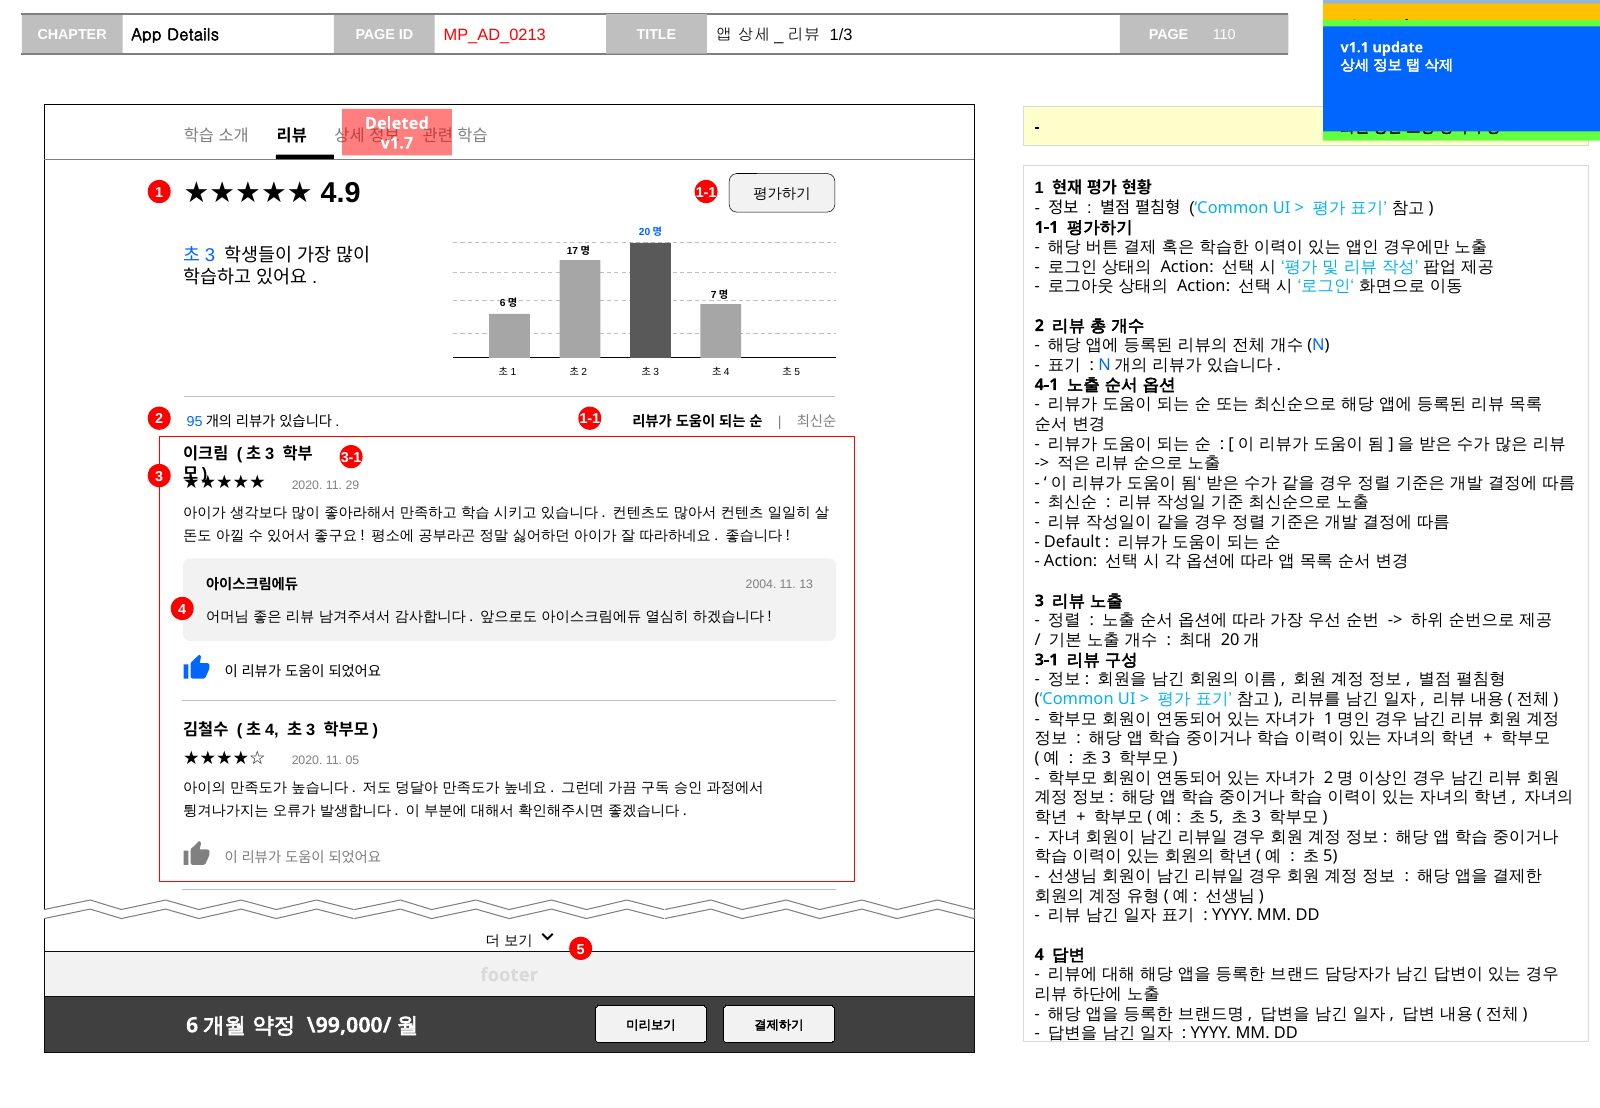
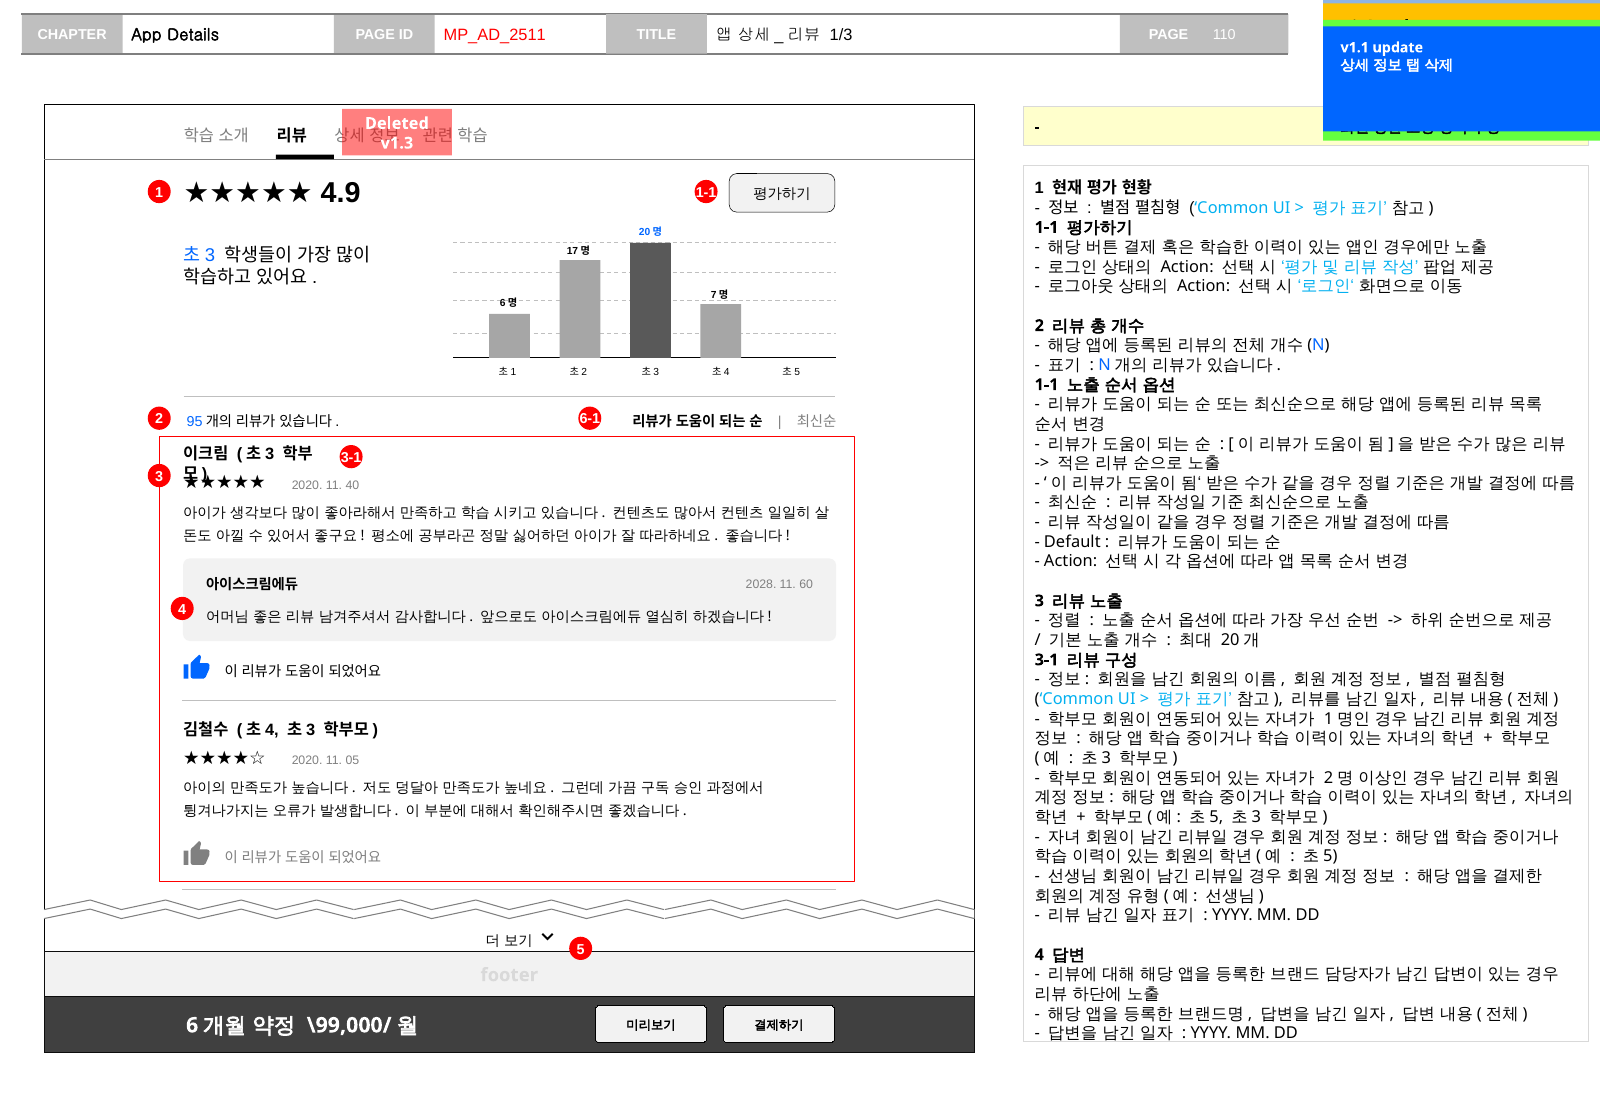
MP_AD_0213: MP_AD_0213 -> MP_AD_2511 (495, 35)
v1.7: v1.7 -> v1.3 (397, 143)
4-1: 4-1 -> 1-1 (1047, 385)
1-1: 1-1 -> 6-1 (590, 419)
29: 29 -> 40 (352, 485)
2004: 2004 -> 2028 (761, 584)
13: 13 -> 60 (806, 584)
